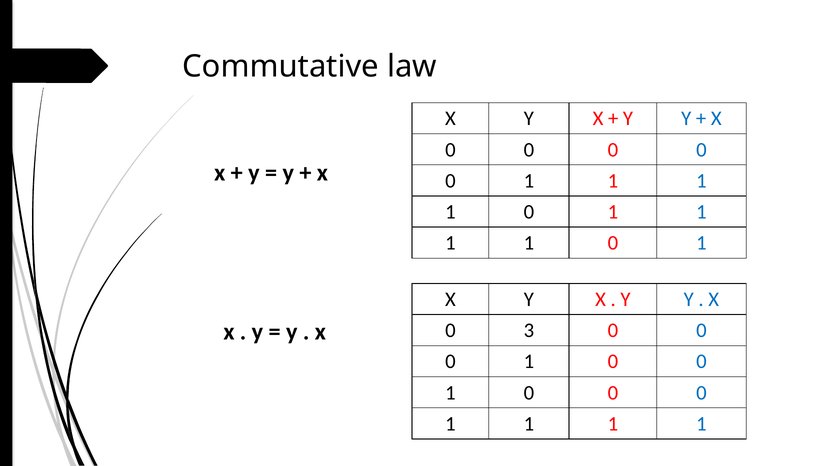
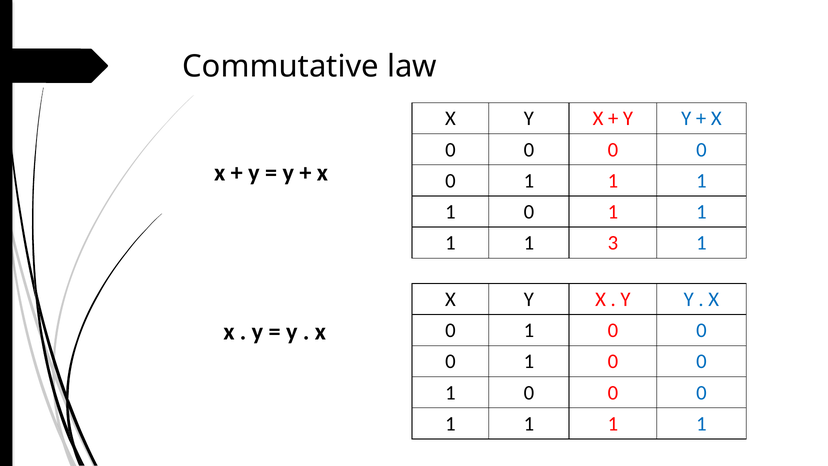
0: 0 -> 3 (613, 243)
3: 3 -> 1 (529, 330)
